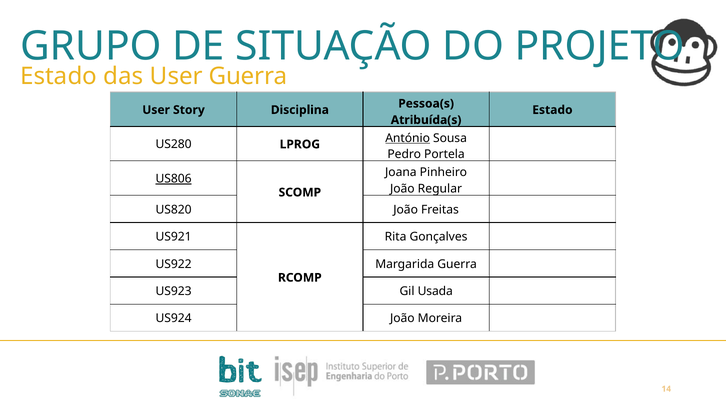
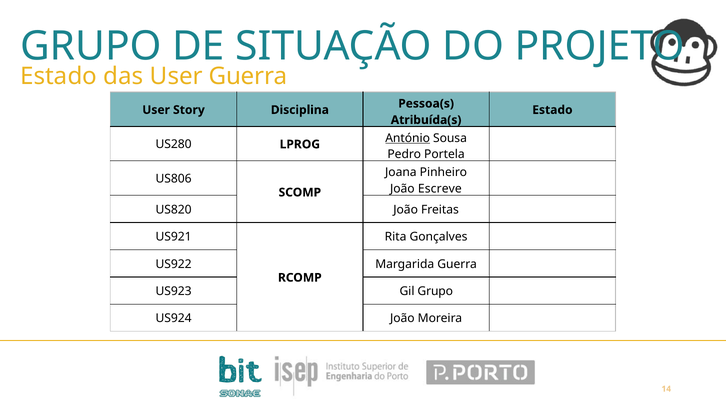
US806 underline: present -> none (174, 179)
Regular: Regular -> Escreve (440, 189)
Gil Usada: Usada -> Grupo (435, 292)
